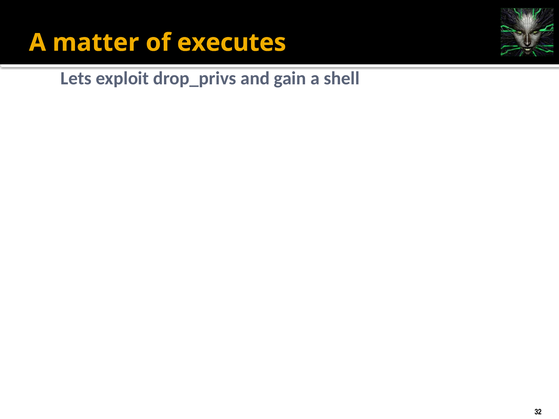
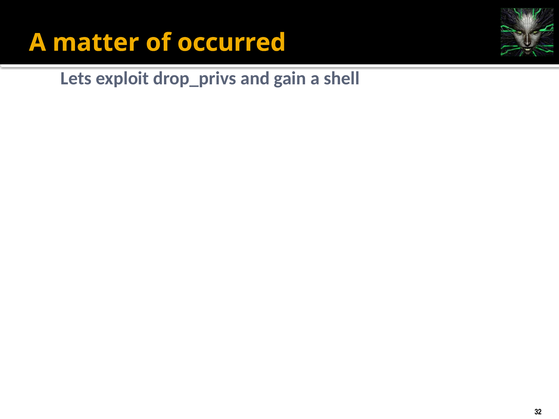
executes: executes -> occurred (232, 43)
